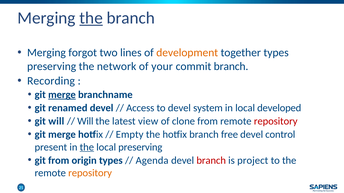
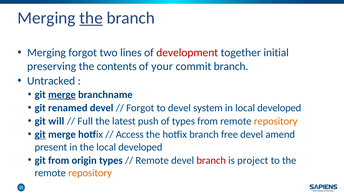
development colour: orange -> red (187, 53)
together types: types -> initial (276, 53)
network: network -> contents (117, 67)
Recording: Recording -> Untracked (51, 81)
Access: Access -> Forgot (140, 108)
Will: Will -> Full (85, 122)
view: view -> push (148, 122)
of clone: clone -> types (183, 122)
repository colour: red -> orange (276, 122)
git underline: none -> present (40, 135)
Empty: Empty -> Access (130, 135)
control: control -> amend (280, 135)
the underline: present -> none (87, 147)
preserving: preserving -> developed (140, 147)
Agenda: Agenda -> Remote (152, 161)
